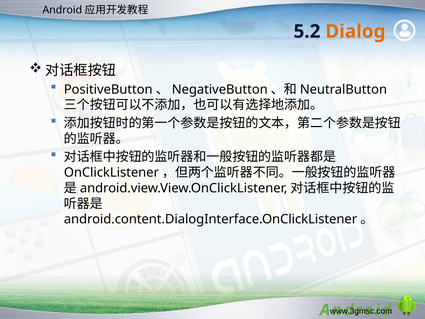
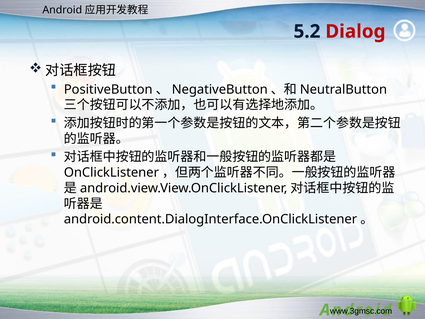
Dialog colour: orange -> red (355, 31)
